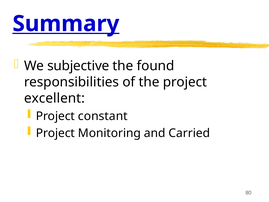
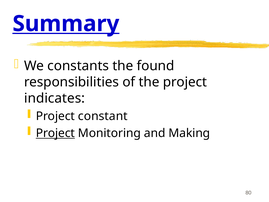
subjective: subjective -> constants (78, 66)
excellent: excellent -> indicates (55, 98)
Project underline: none -> present (55, 133)
Carried: Carried -> Making (189, 133)
